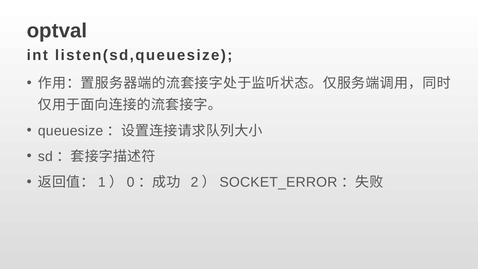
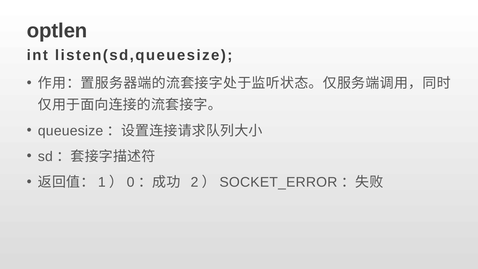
optval: optval -> optlen (57, 31)
